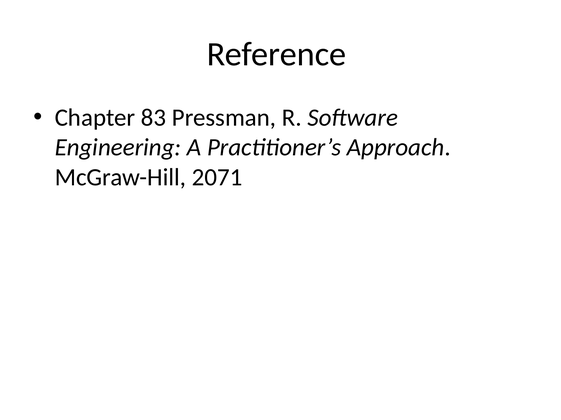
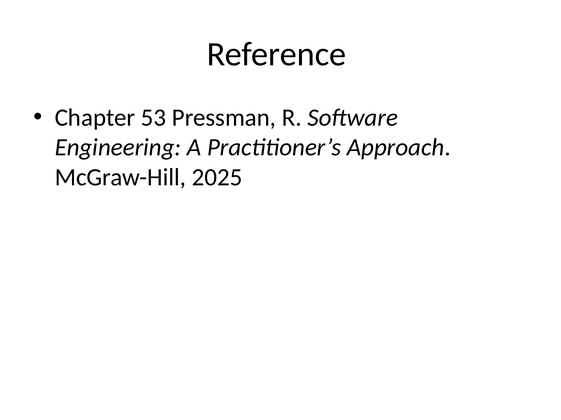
83: 83 -> 53 (153, 118)
2071: 2071 -> 2025 (217, 178)
